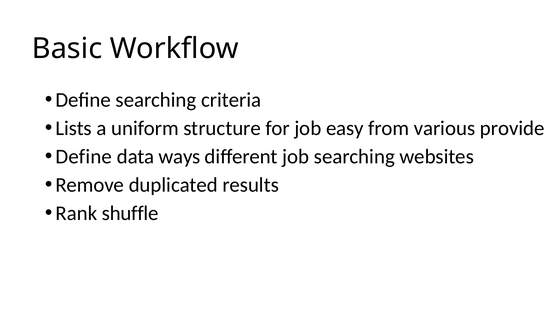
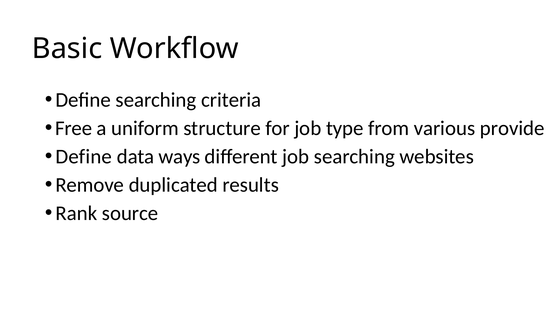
Lists: Lists -> Free (74, 128)
easy: easy -> type (345, 128)
shuffle: shuffle -> source (130, 213)
